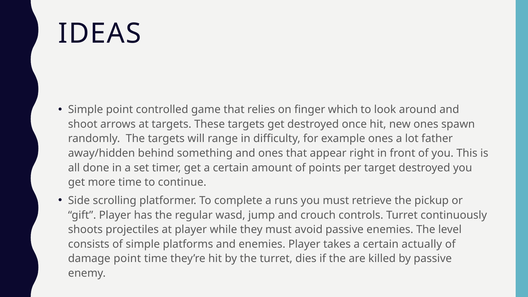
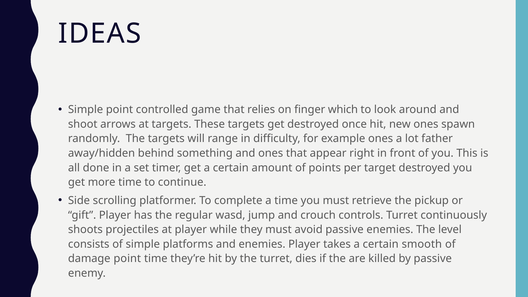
a runs: runs -> time (286, 201)
actually: actually -> smooth (422, 244)
